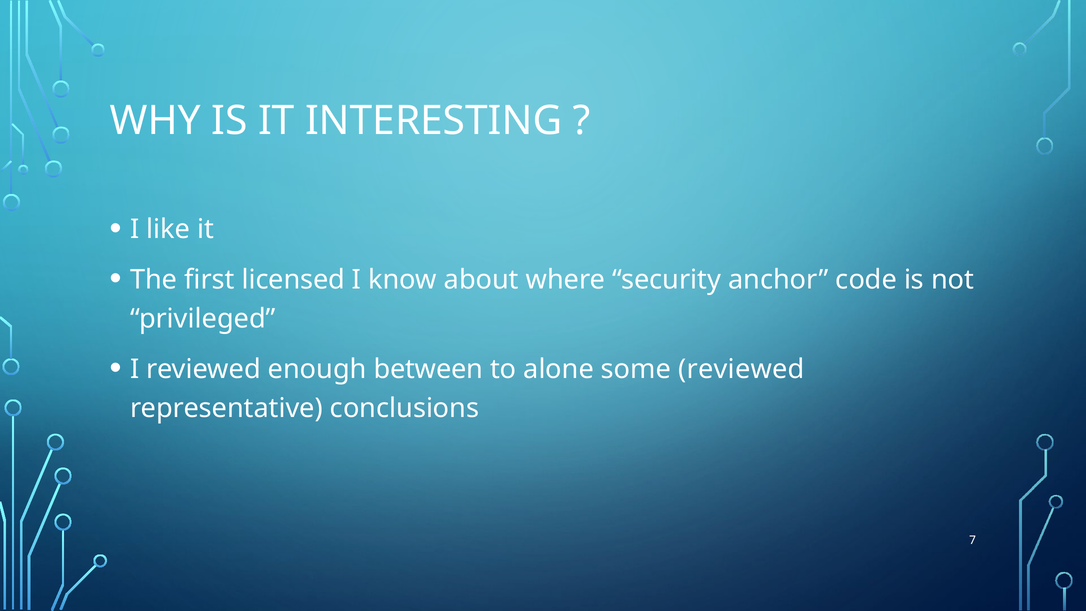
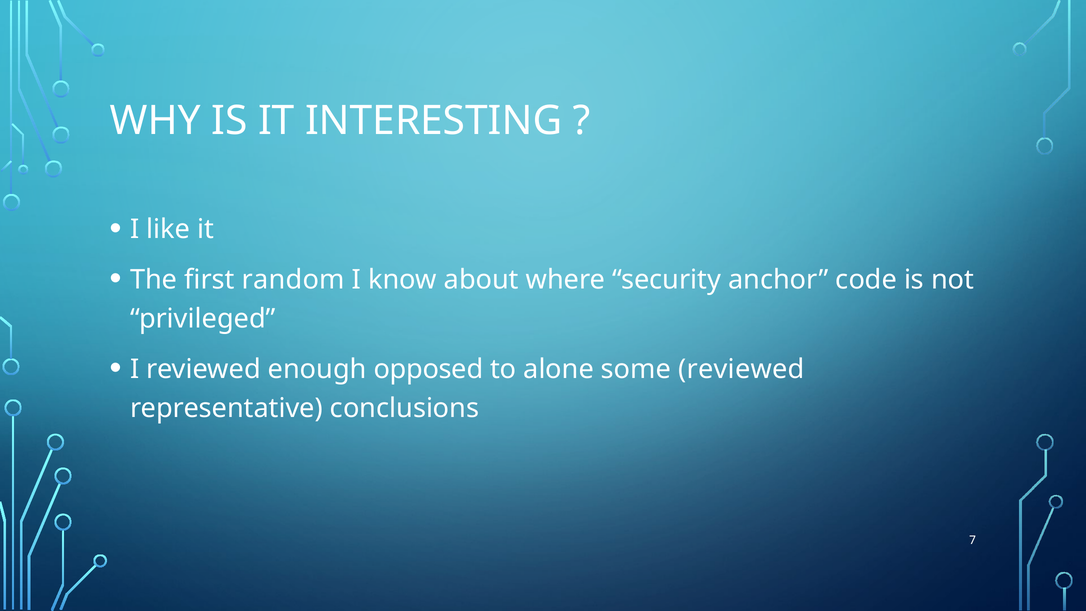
licensed: licensed -> random (293, 280)
between: between -> opposed (428, 369)
